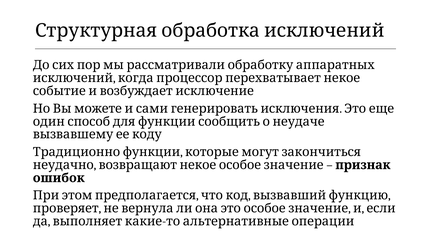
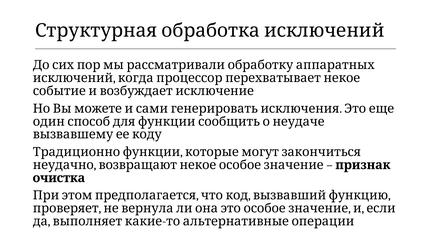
ошибок: ошибок -> очистка (59, 178)
